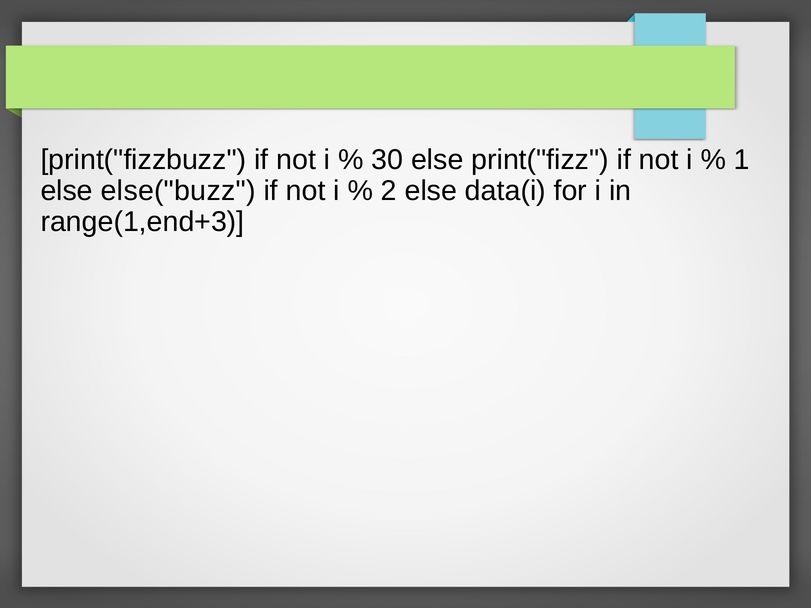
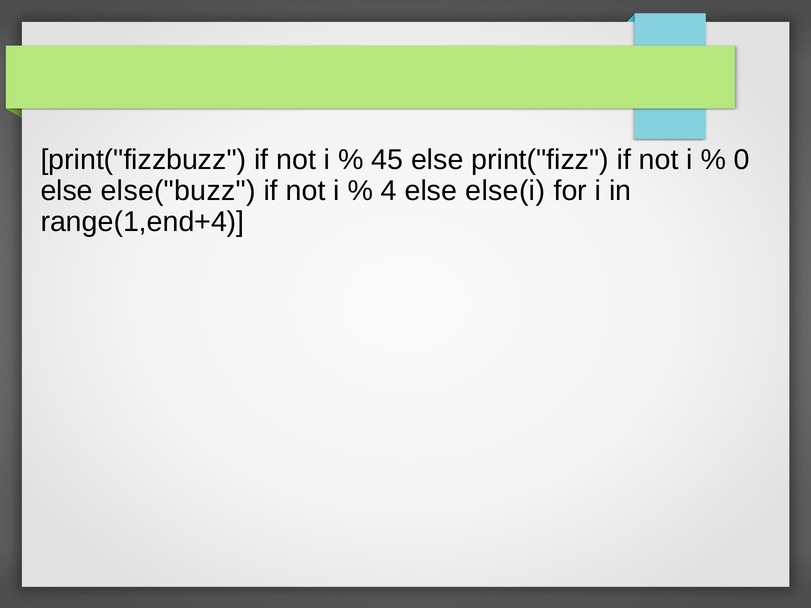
30: 30 -> 45 (387, 160)
1: 1 -> 0 (742, 160)
2: 2 -> 4 (389, 191)
data(i: data(i -> else(i (505, 191)
range(1,end+3: range(1,end+3 -> range(1,end+4 (142, 222)
